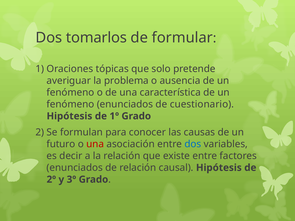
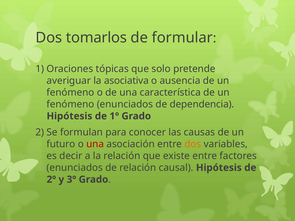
problema: problema -> asociativa (126, 81)
cuestionario: cuestionario -> dependencia (202, 104)
dos colour: blue -> orange (193, 144)
